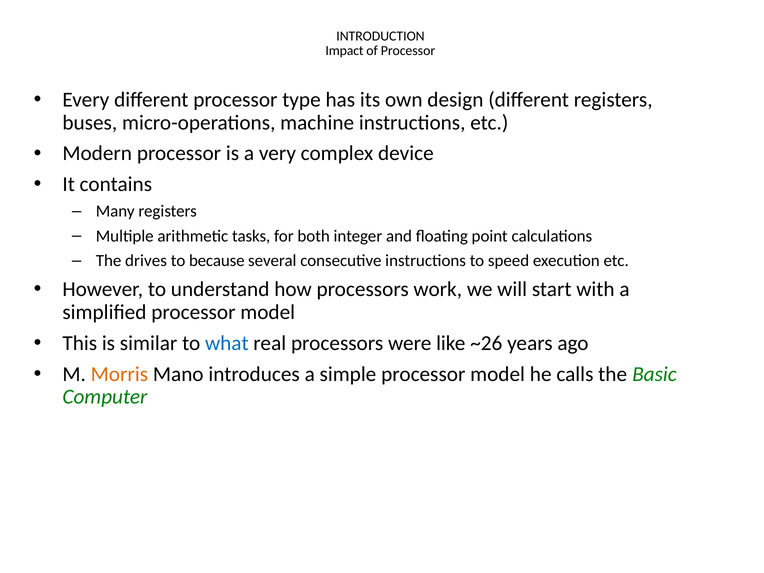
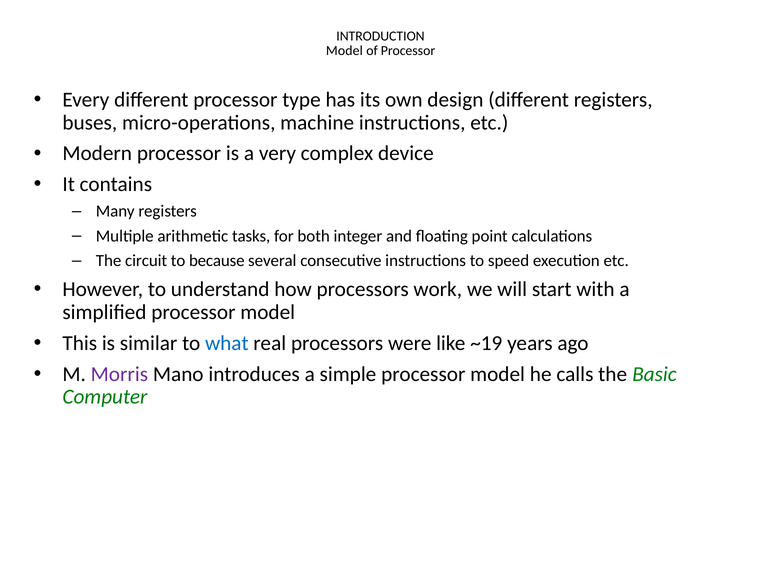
Impact: Impact -> Model (344, 51)
drives: drives -> circuit (146, 261)
~26: ~26 -> ~19 (486, 343)
Morris colour: orange -> purple (119, 374)
